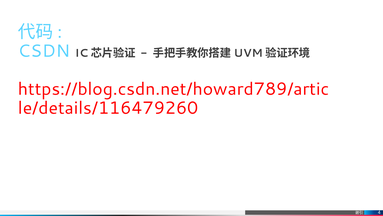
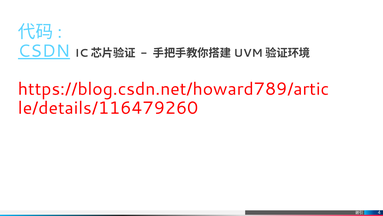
CSDN underline: none -> present (44, 51)
